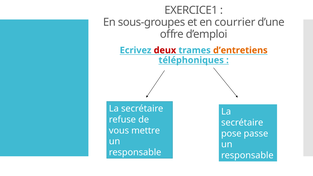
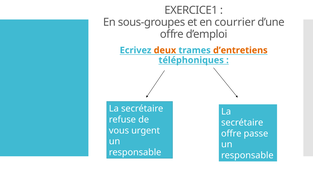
deux colour: red -> orange (165, 50)
mettre: mettre -> urgent (146, 131)
pose: pose -> offre (231, 134)
